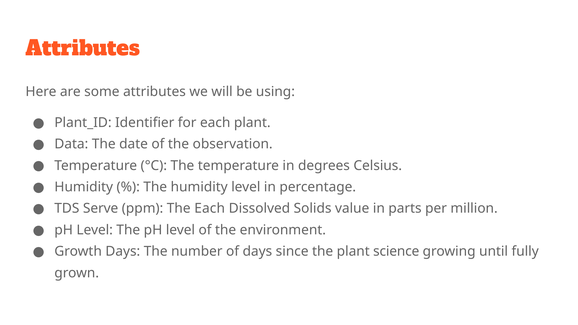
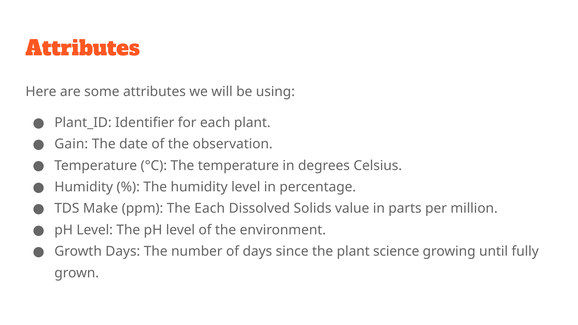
Data: Data -> Gain (71, 144)
Serve: Serve -> Make (101, 209)
